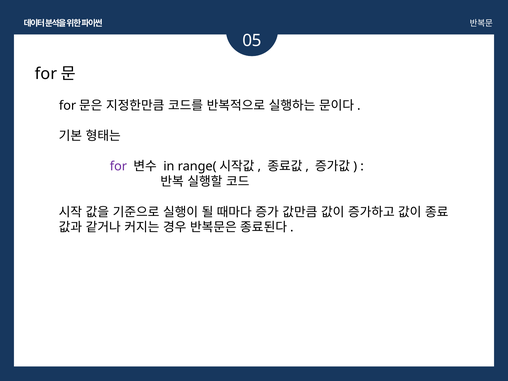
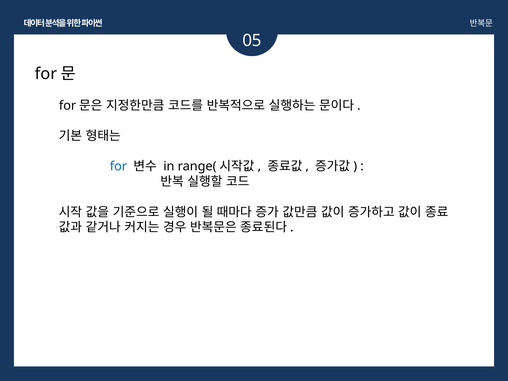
for colour: purple -> blue (118, 166)
